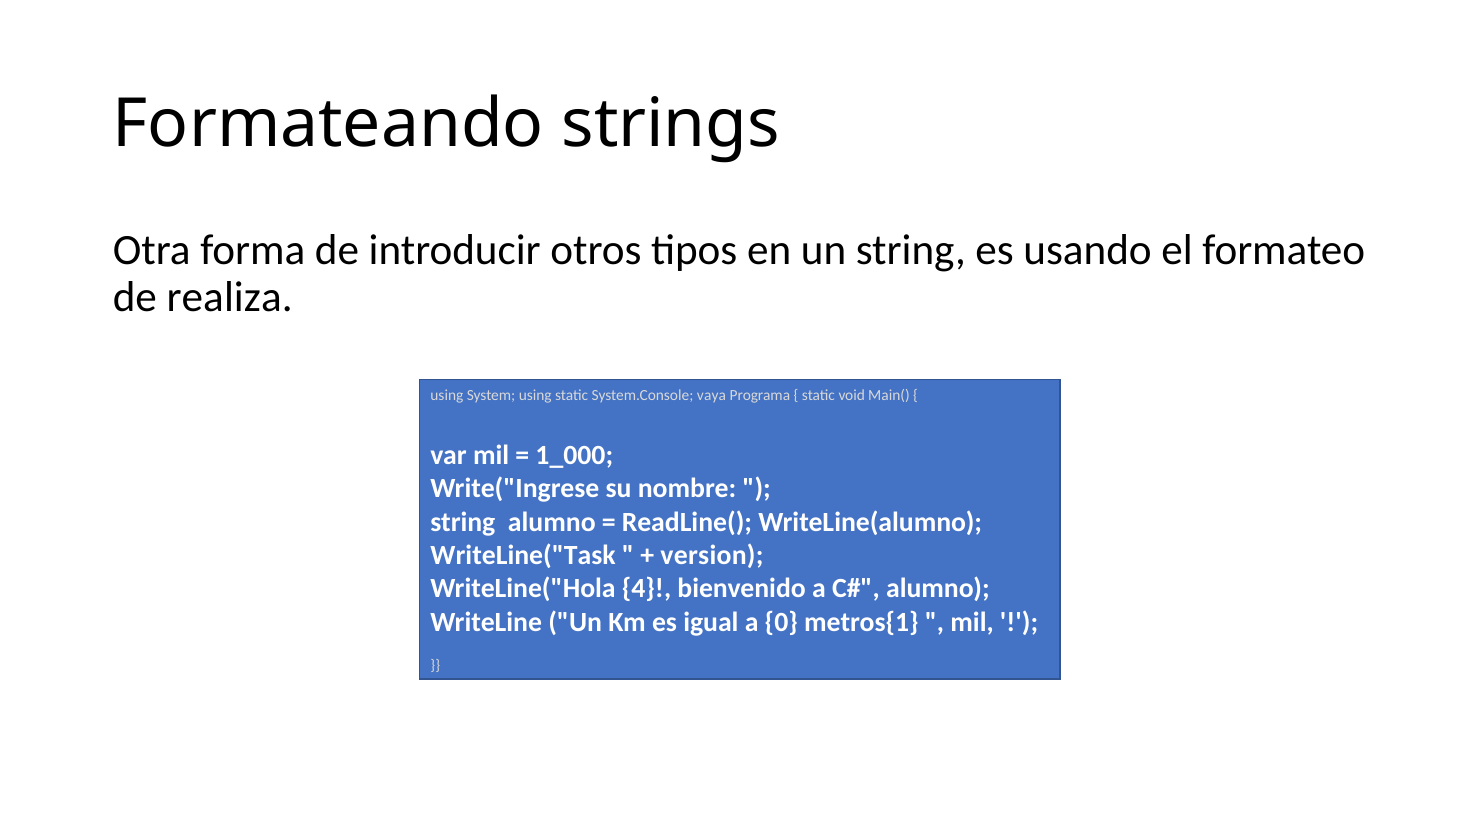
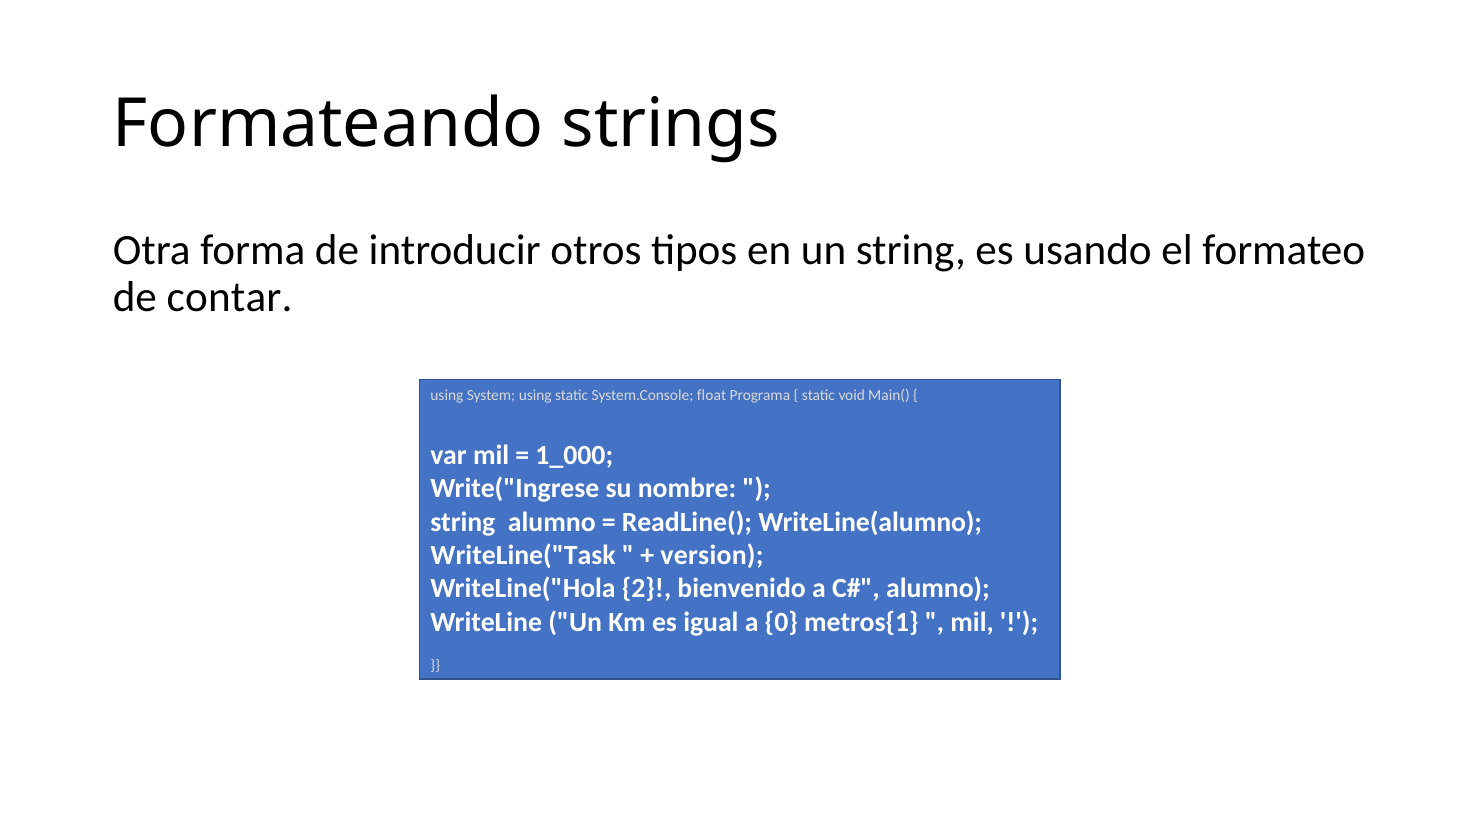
realiza: realiza -> contar (230, 297)
vaya: vaya -> float (712, 395)
4: 4 -> 2 (647, 588)
